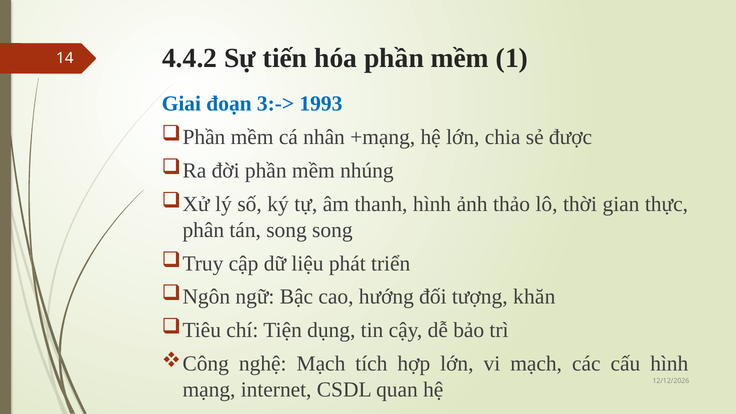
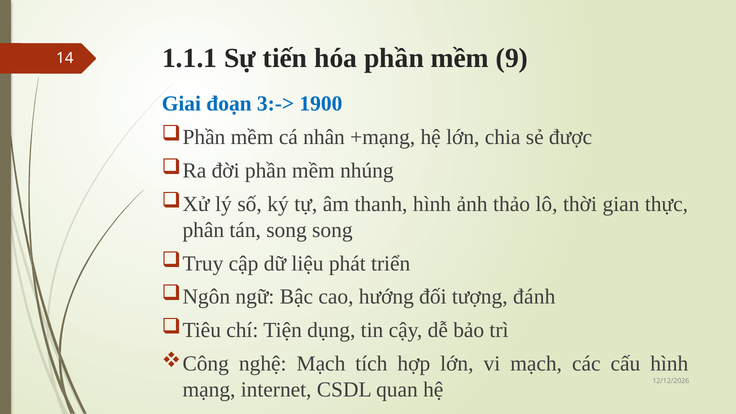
4.4.2: 4.4.2 -> 1.1.1 (190, 58)
1: 1 -> 9 (512, 58)
1993: 1993 -> 1900 (321, 104)
khăn: khăn -> đánh (534, 297)
